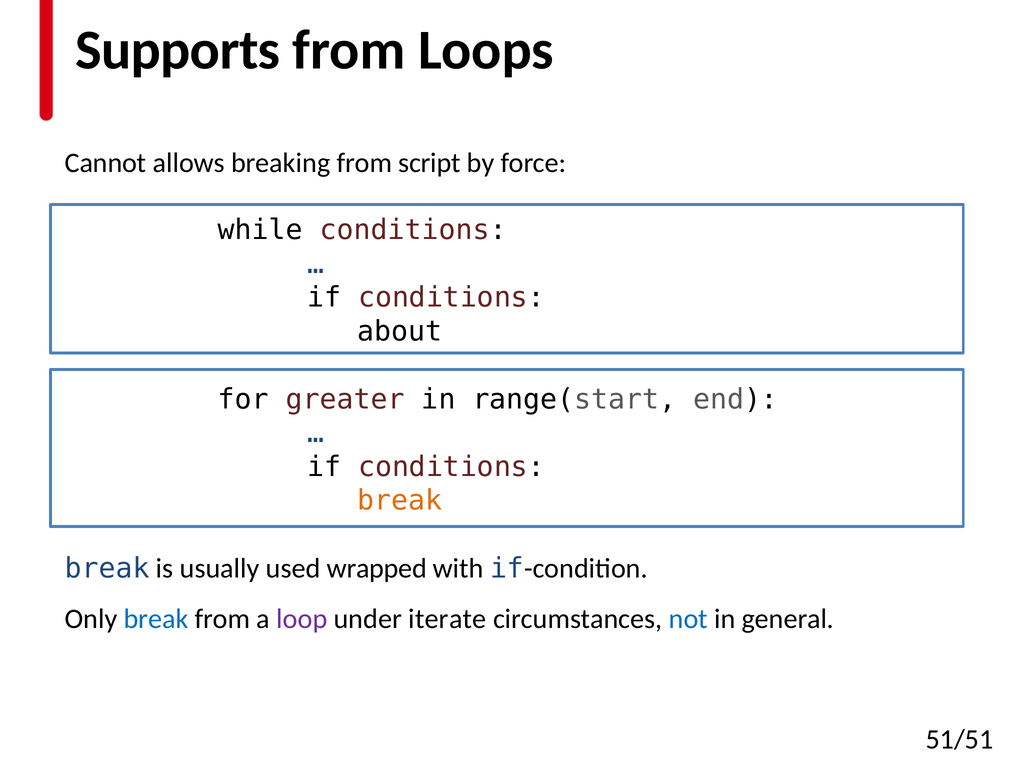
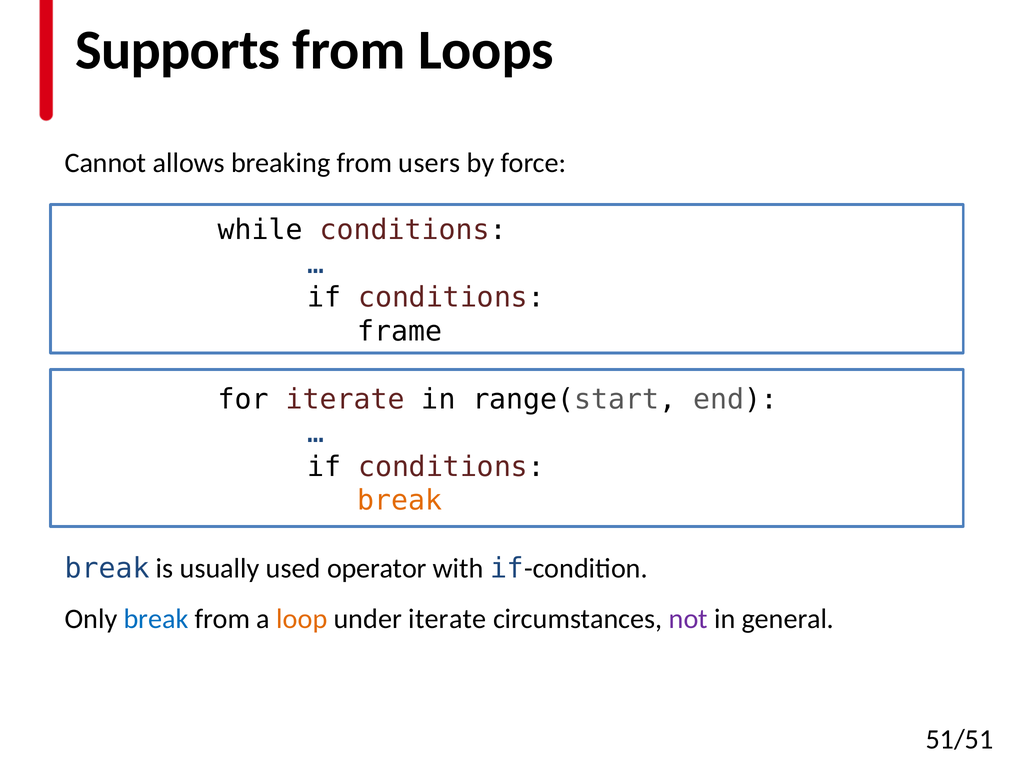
script: script -> users (429, 163)
about: about -> frame (400, 332)
for greater: greater -> iterate (345, 400)
wrapped: wrapped -> operator (377, 569)
loop colour: purple -> orange (302, 620)
not colour: blue -> purple (688, 620)
